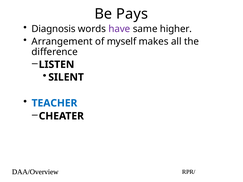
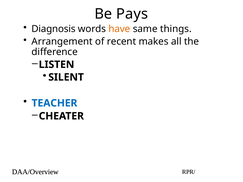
have colour: purple -> orange (119, 29)
higher: higher -> things (176, 29)
myself: myself -> recent (122, 41)
